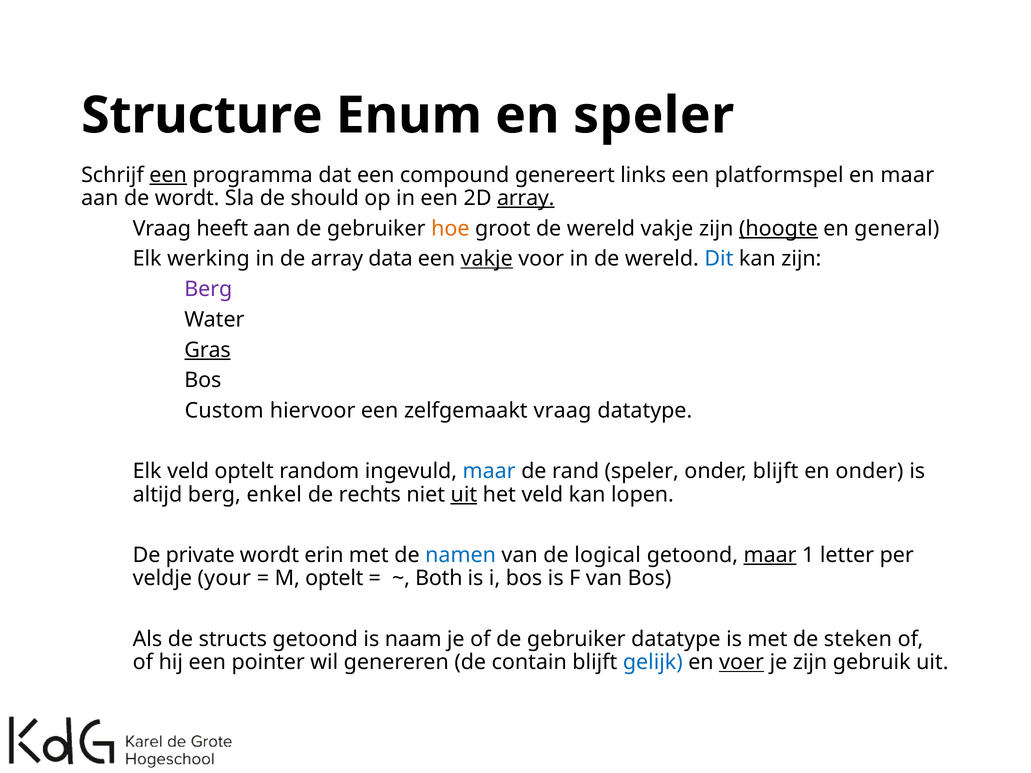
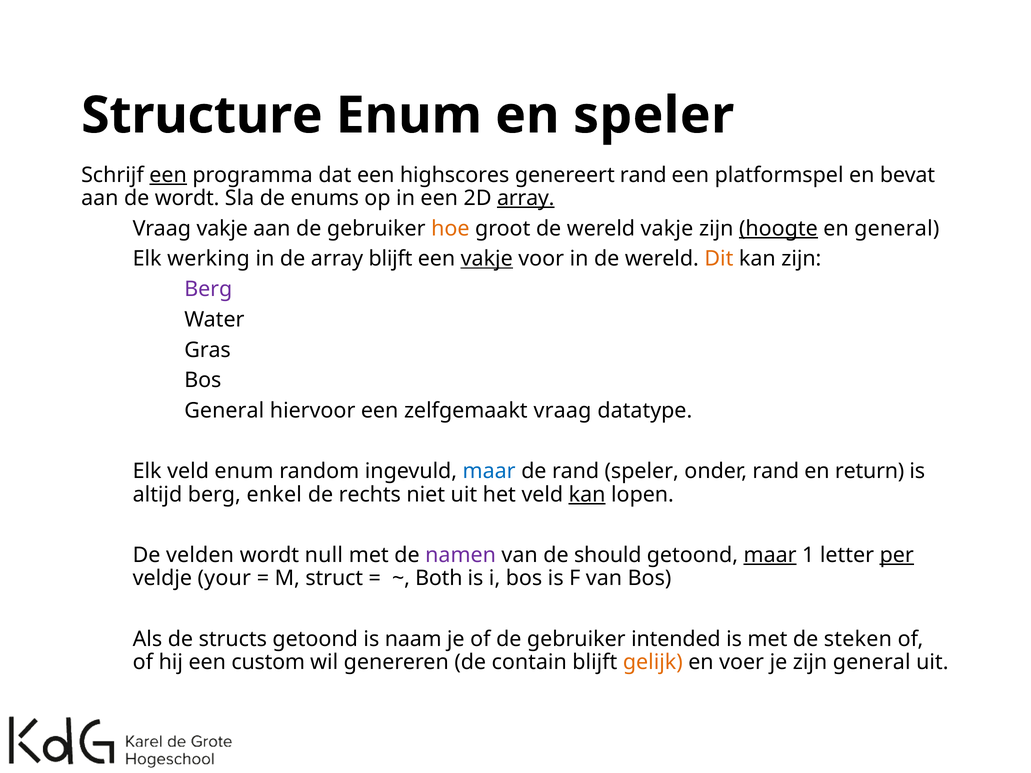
compound: compound -> highscores (455, 175)
genereert links: links -> rand (643, 175)
en maar: maar -> bevat (907, 175)
should: should -> enums (325, 198)
Vraag heeft: heeft -> vakje (222, 229)
array data: data -> blijft (391, 259)
Dit colour: blue -> orange (719, 259)
Gras underline: present -> none (208, 350)
Custom: Custom -> General (224, 411)
veld optelt: optelt -> enum (244, 471)
onder blijft: blijft -> rand (776, 471)
en onder: onder -> return (870, 471)
uit underline: present -> none (464, 495)
kan underline: none -> present (587, 495)
private: private -> velden (200, 555)
erin: erin -> null (324, 555)
namen colour: blue -> purple (461, 555)
logical: logical -> should (608, 555)
per underline: none -> present (897, 555)
M optelt: optelt -> struct (334, 579)
gebruiker datatype: datatype -> intended (676, 639)
pointer: pointer -> custom (268, 662)
gelijk colour: blue -> orange (653, 662)
voer underline: present -> none (742, 662)
zijn gebruik: gebruik -> general (872, 662)
